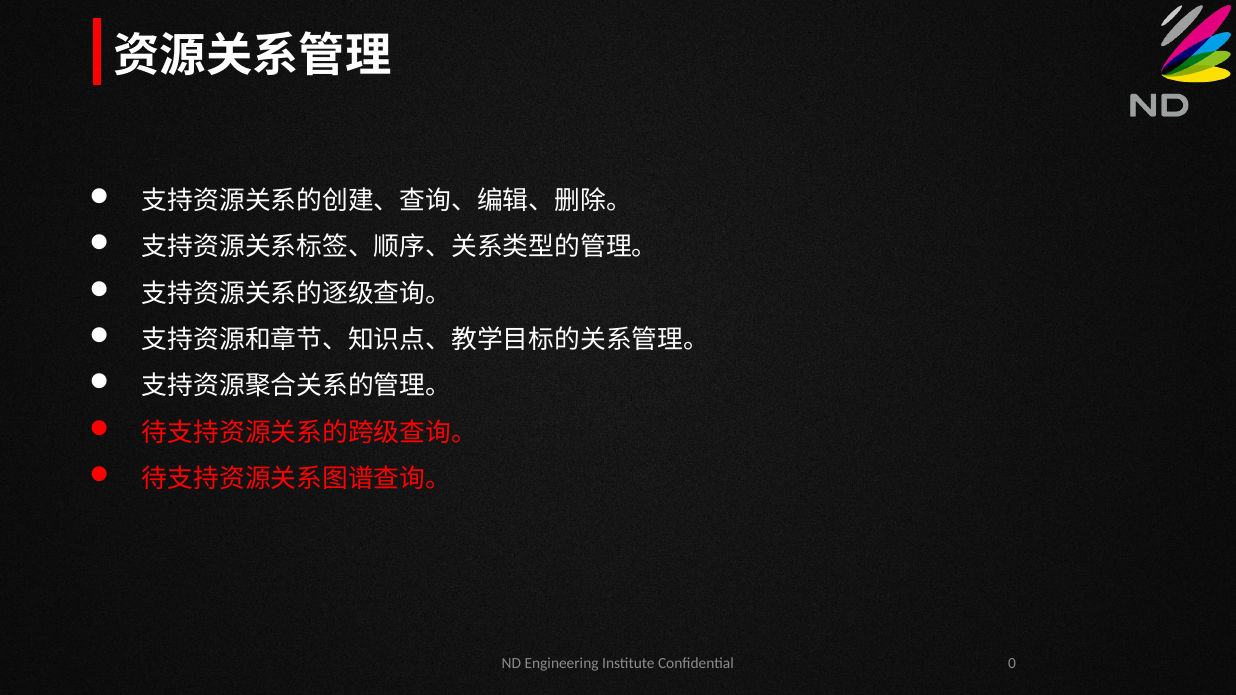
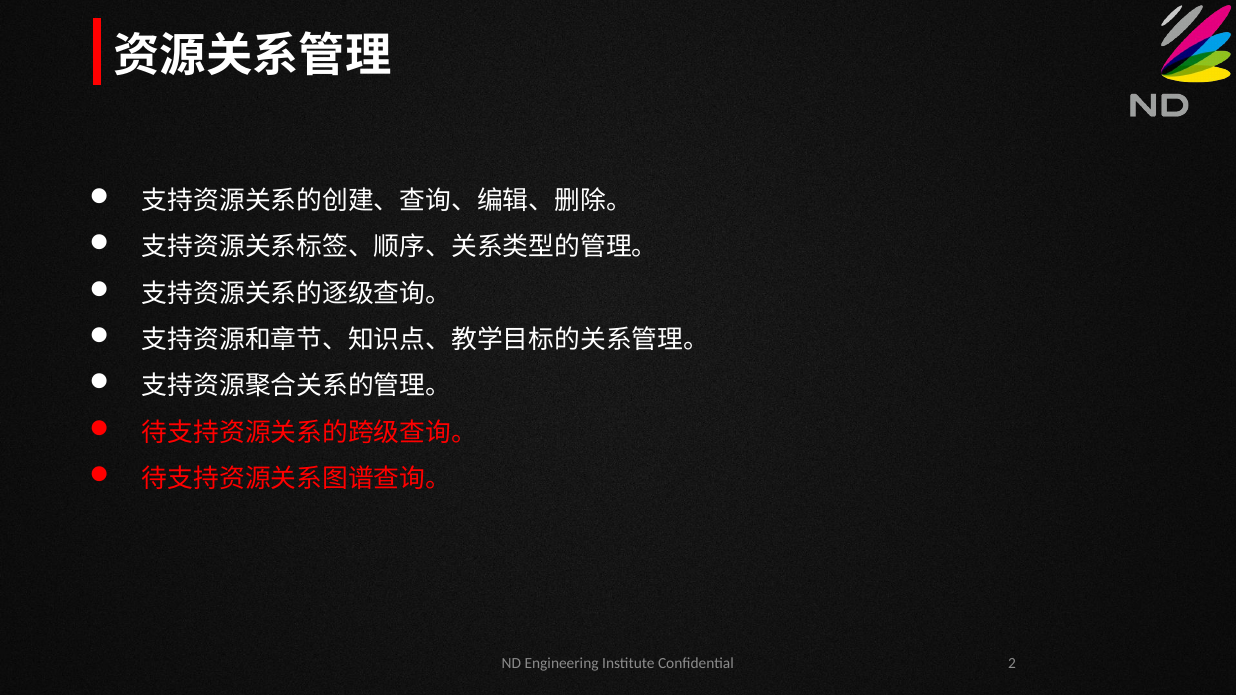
0: 0 -> 2 (1012, 664)
